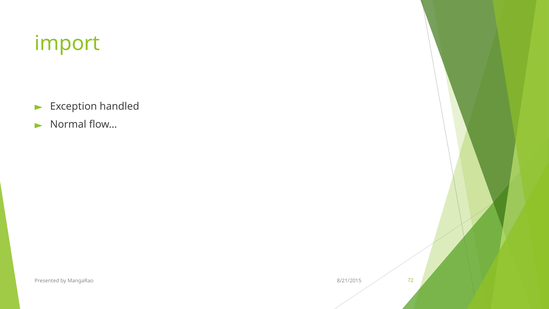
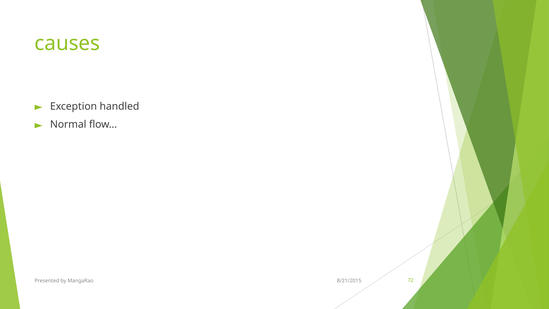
import: import -> causes (67, 43)
